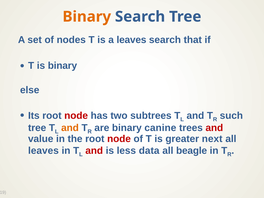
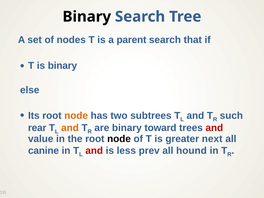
Binary colour: orange -> black (87, 17)
a leaves: leaves -> parent (131, 40)
node colour: red -> orange (76, 116)
tree: tree -> rear (37, 128)
canine: canine -> toward (160, 128)
node colour: red -> black (119, 139)
leaves: leaves -> canine (43, 151)
data: data -> prev (149, 151)
beagle: beagle -> hound (191, 151)
